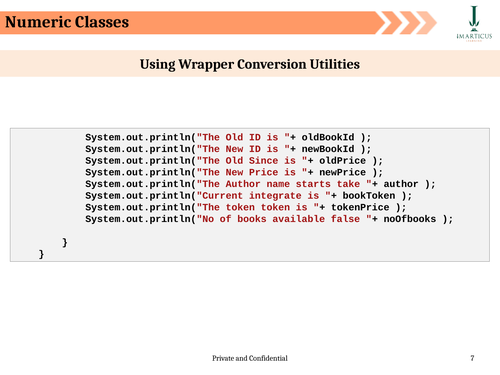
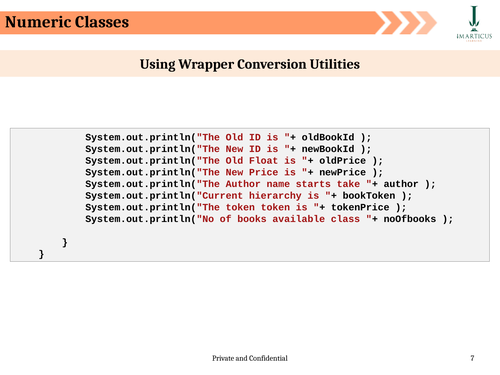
Since: Since -> Float (264, 161)
integrate: integrate -> hierarchy (275, 196)
false: false -> class (345, 219)
